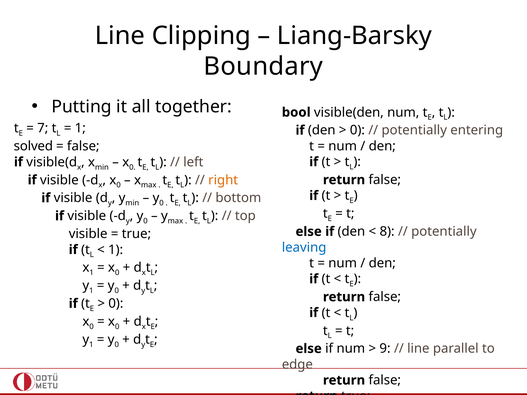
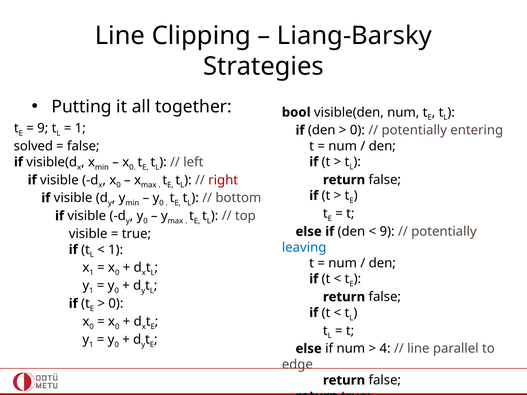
Boundary: Boundary -> Strategies (263, 66)
7: 7 -> 9 (43, 128)
right colour: orange -> red (223, 180)
8: 8 -> 9 (387, 232)
9: 9 -> 4 (385, 349)
